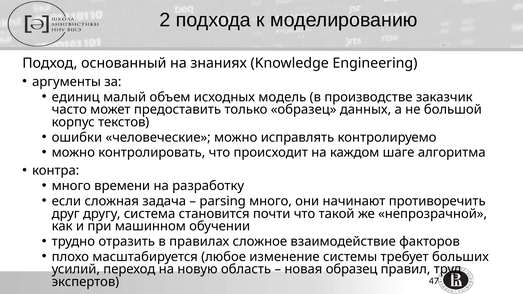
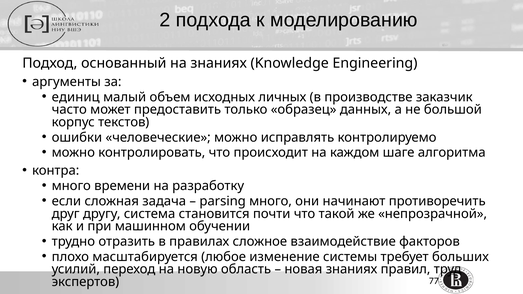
модель: модель -> личных (282, 97)
новая образец: образец -> знаниях (352, 269)
47: 47 -> 77 (434, 281)
